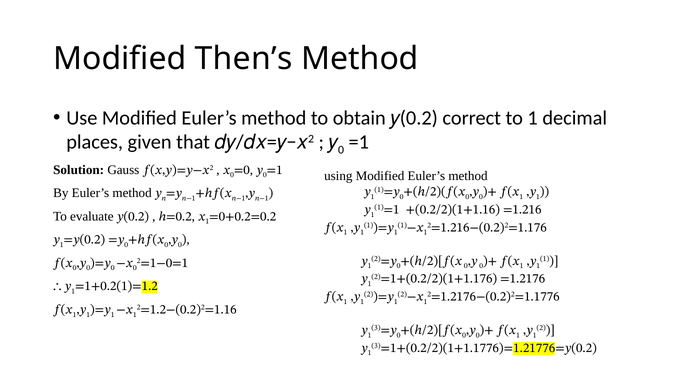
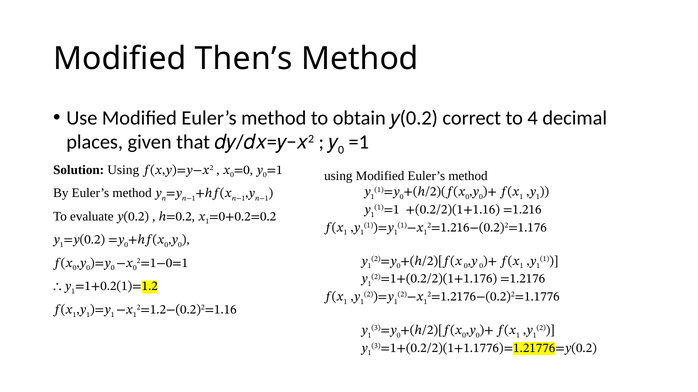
to 1: 1 -> 4 (533, 118)
Solution Gauss: Gauss -> Using (123, 170)
